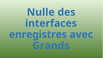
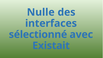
enregistres: enregistres -> sélectionné (38, 34)
Grands: Grands -> Existait (51, 46)
